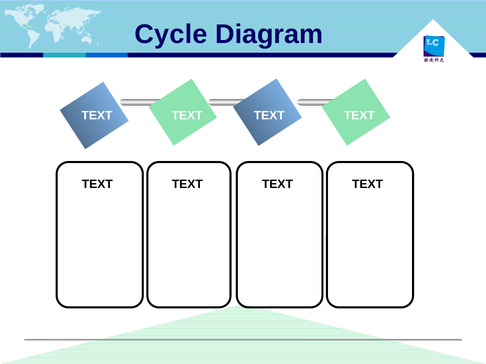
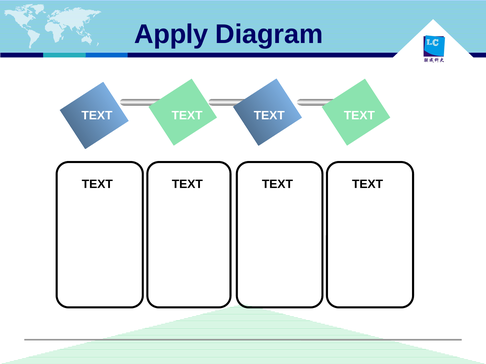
Cycle: Cycle -> Apply (171, 34)
